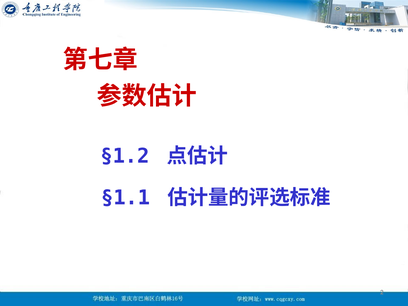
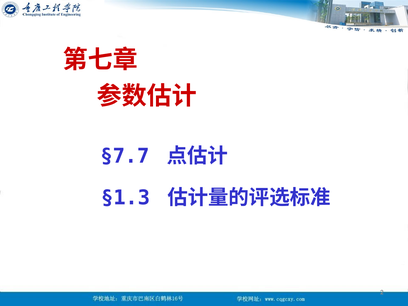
§1.2: §1.2 -> §7.7 (125, 156)
§1.1: §1.1 -> §1.3 (126, 198)
